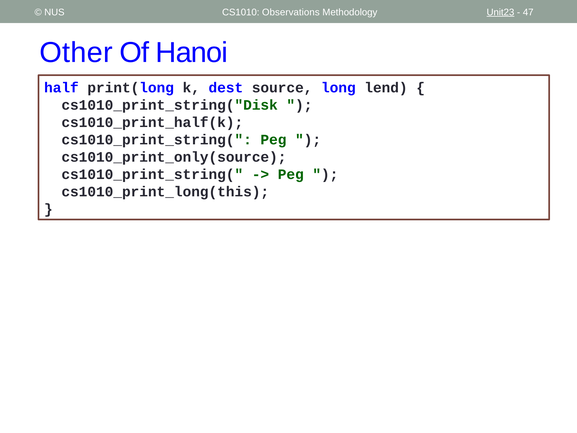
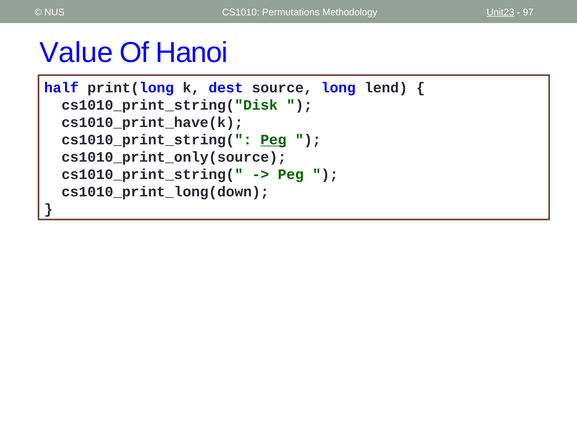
Observations: Observations -> Permutations (291, 12)
47: 47 -> 97 (528, 12)
Other: Other -> Value (76, 52)
cs1010_print_half(k: cs1010_print_half(k -> cs1010_print_have(k (152, 122)
Peg underline: none -> present (273, 140)
cs1010_print_long(this: cs1010_print_long(this -> cs1010_print_long(down (165, 192)
